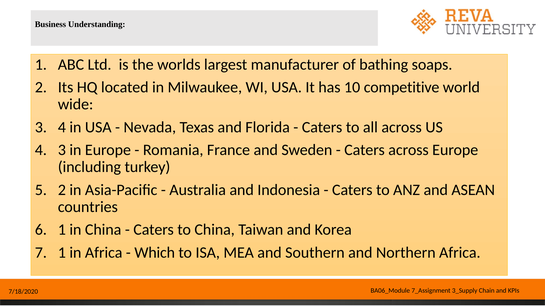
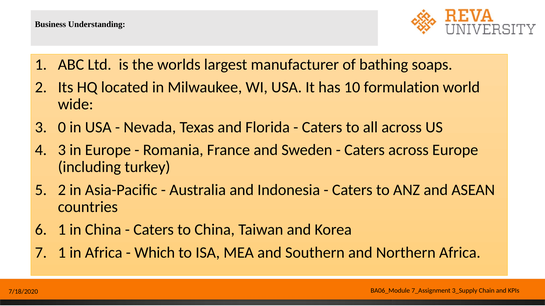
competitive: competitive -> formulation (402, 87)
3 4: 4 -> 0 (62, 127)
